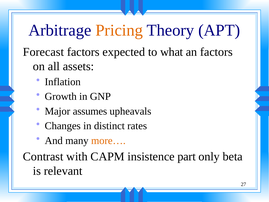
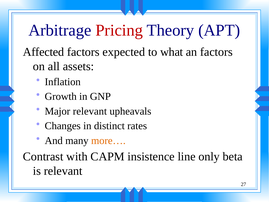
Pricing colour: orange -> red (119, 30)
Forecast: Forecast -> Affected (44, 52)
Major assumes: assumes -> relevant (90, 111)
part: part -> line (187, 156)
